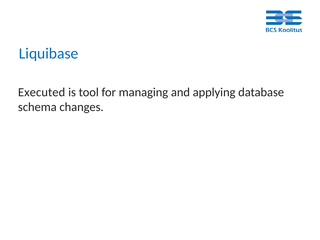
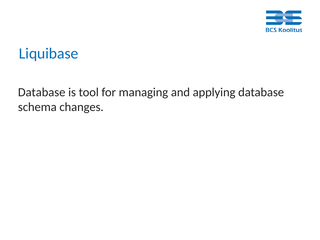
Executed: Executed -> Database (42, 92)
